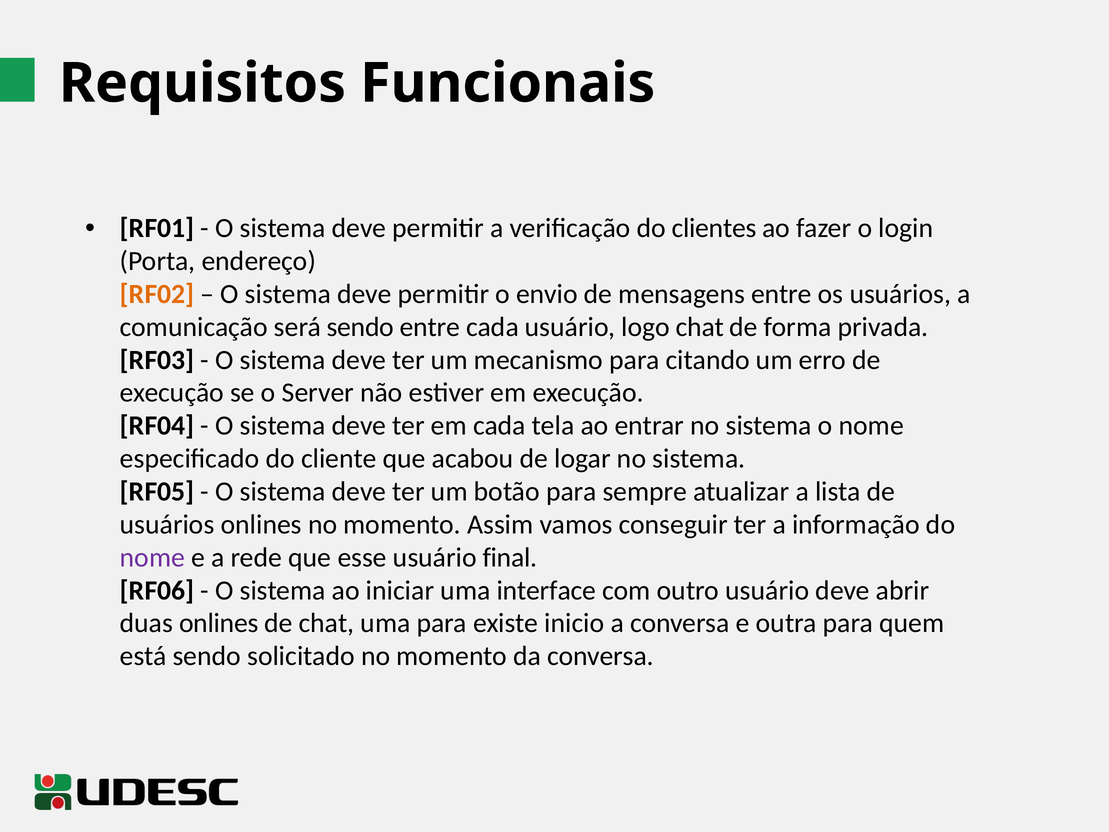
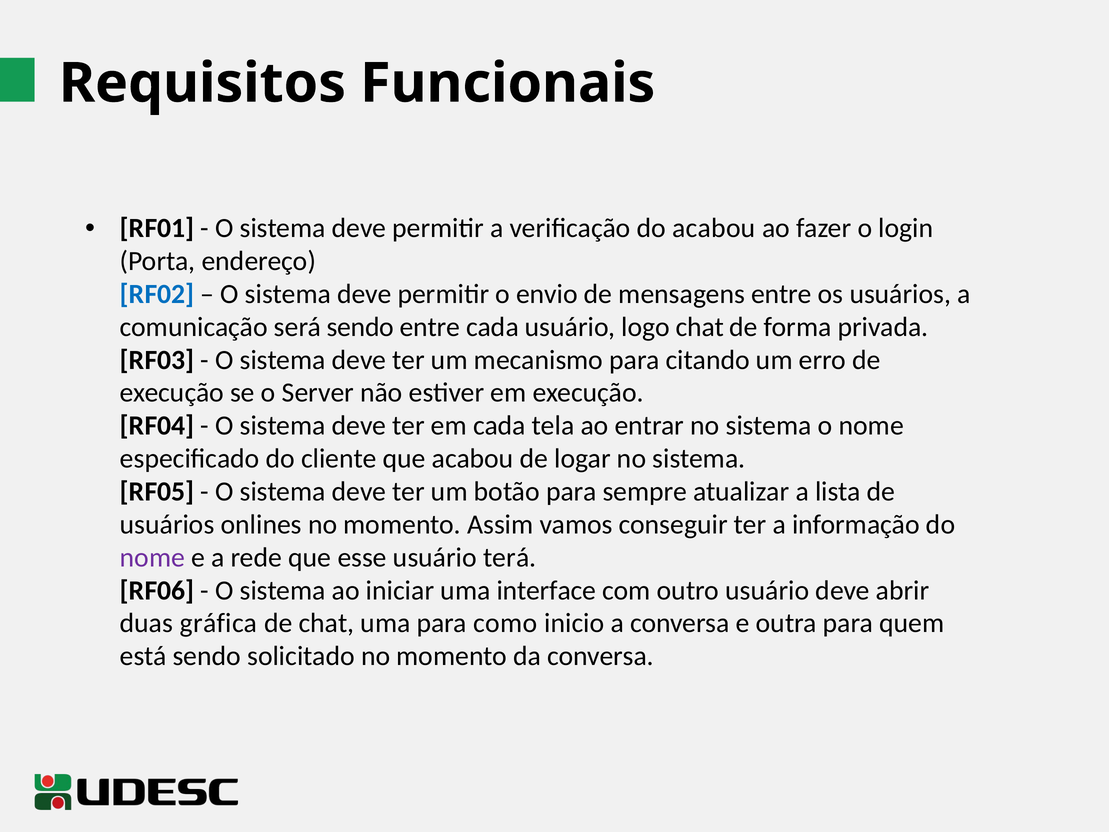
do clientes: clientes -> acabou (714, 228)
RF02 colour: orange -> blue (157, 294)
final: final -> terá (510, 557)
duas onlines: onlines -> gráfica (219, 623)
existe: existe -> como (505, 623)
